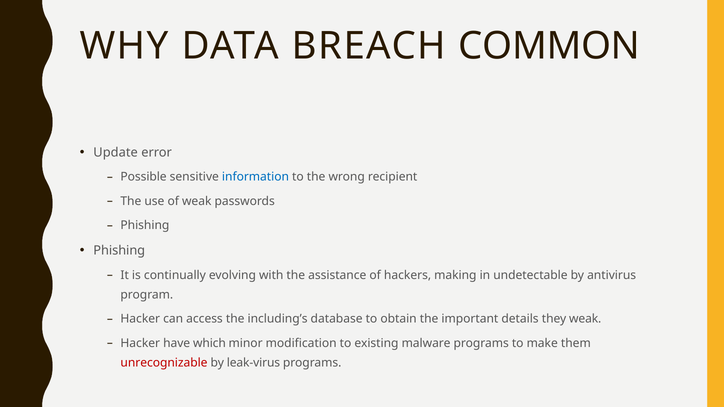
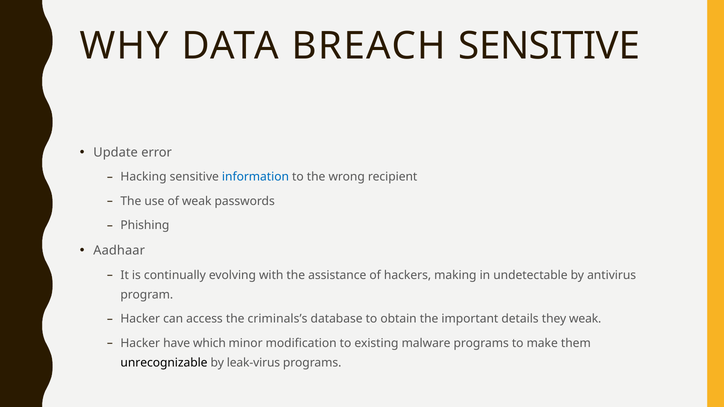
BREACH COMMON: COMMON -> SENSITIVE (549, 46)
Possible: Possible -> Hacking (144, 177)
Phishing: Phishing -> Aadhaar (119, 251)
including’s: including’s -> criminals’s (278, 319)
unrecognizable colour: red -> black (164, 363)
